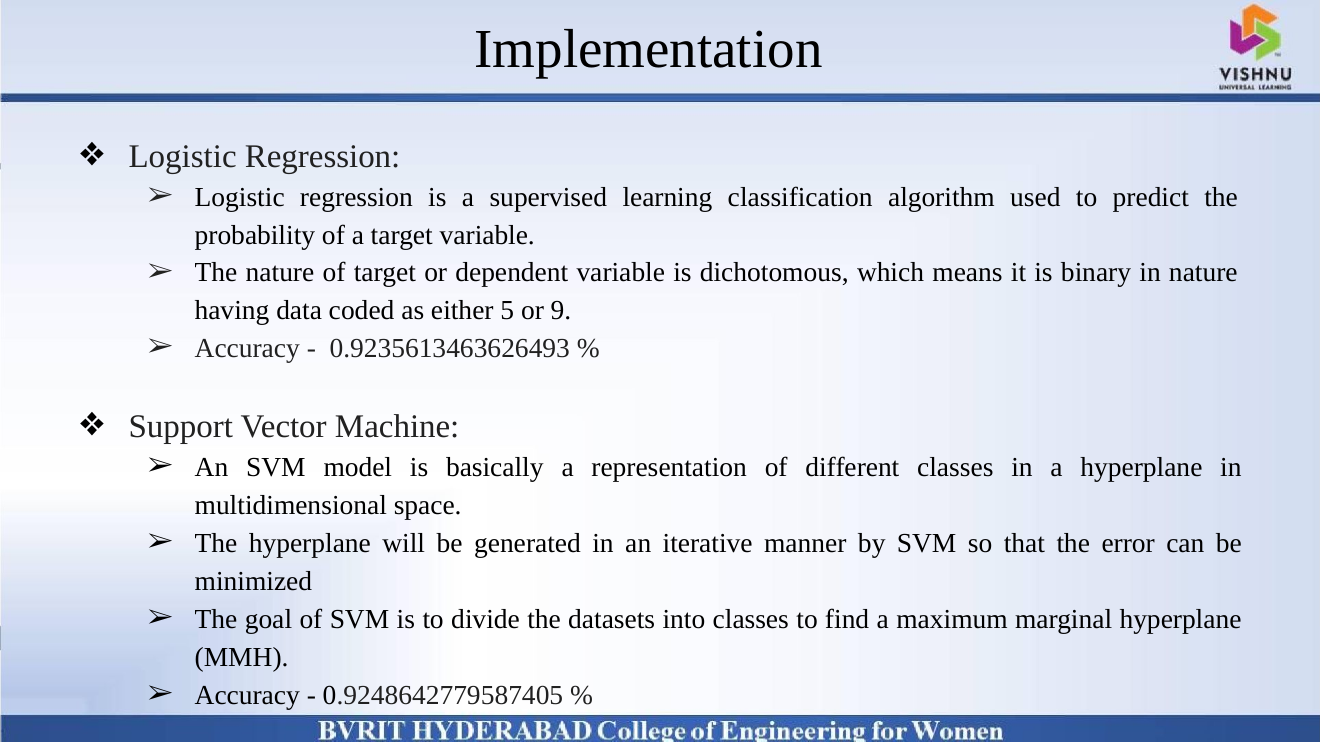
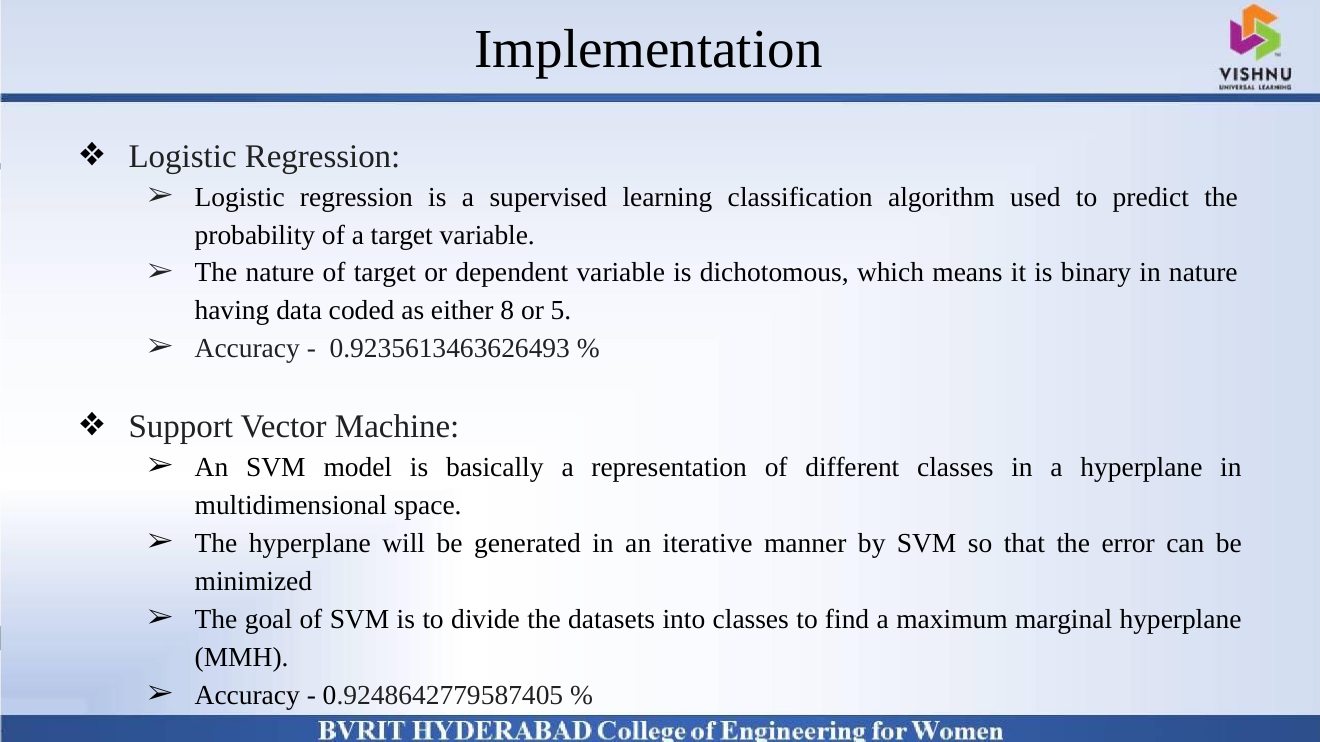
5: 5 -> 8 (507, 311)
9: 9 -> 5 (561, 311)
